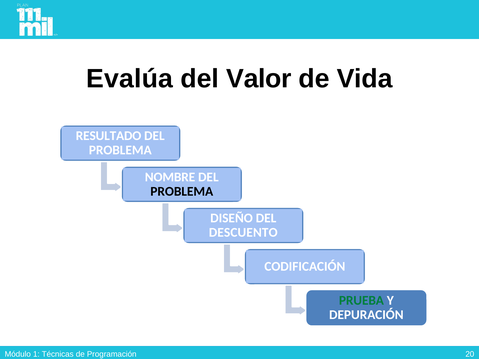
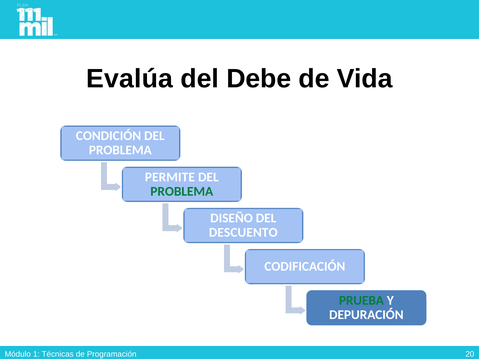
Valor: Valor -> Debe (259, 79)
RESULTADO: RESULTADO -> CONDICIÓN (108, 136)
NOMBRE: NOMBRE -> PERMITE (170, 177)
PROBLEMA colour: black -> green (182, 192)
